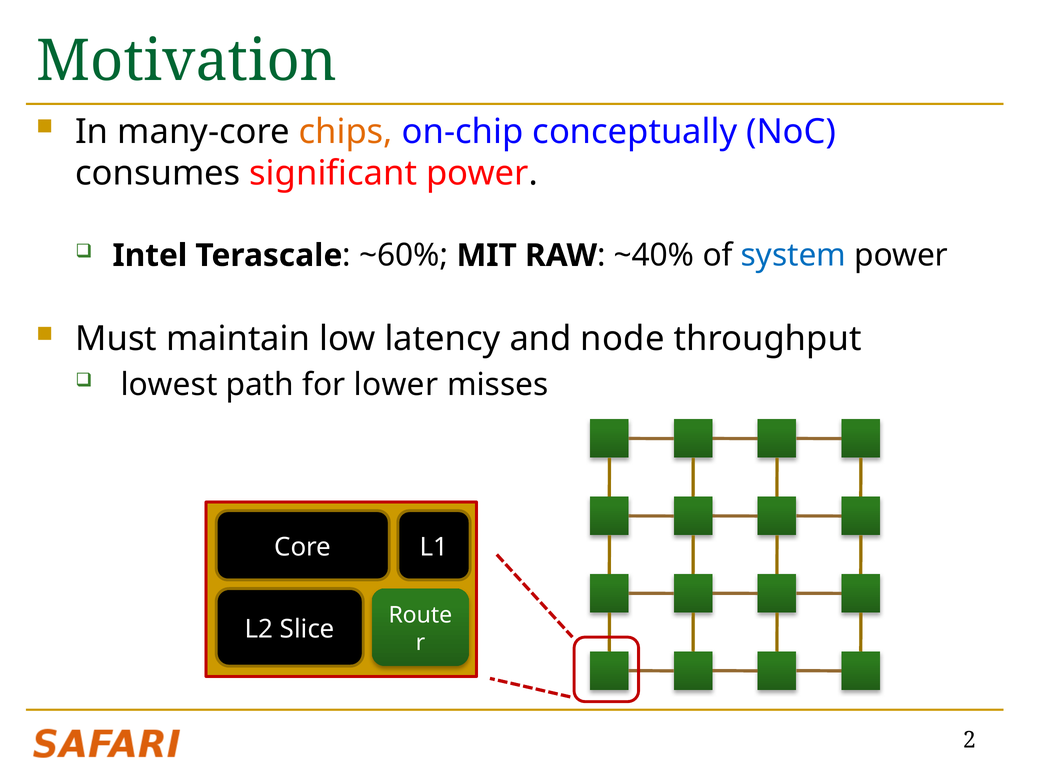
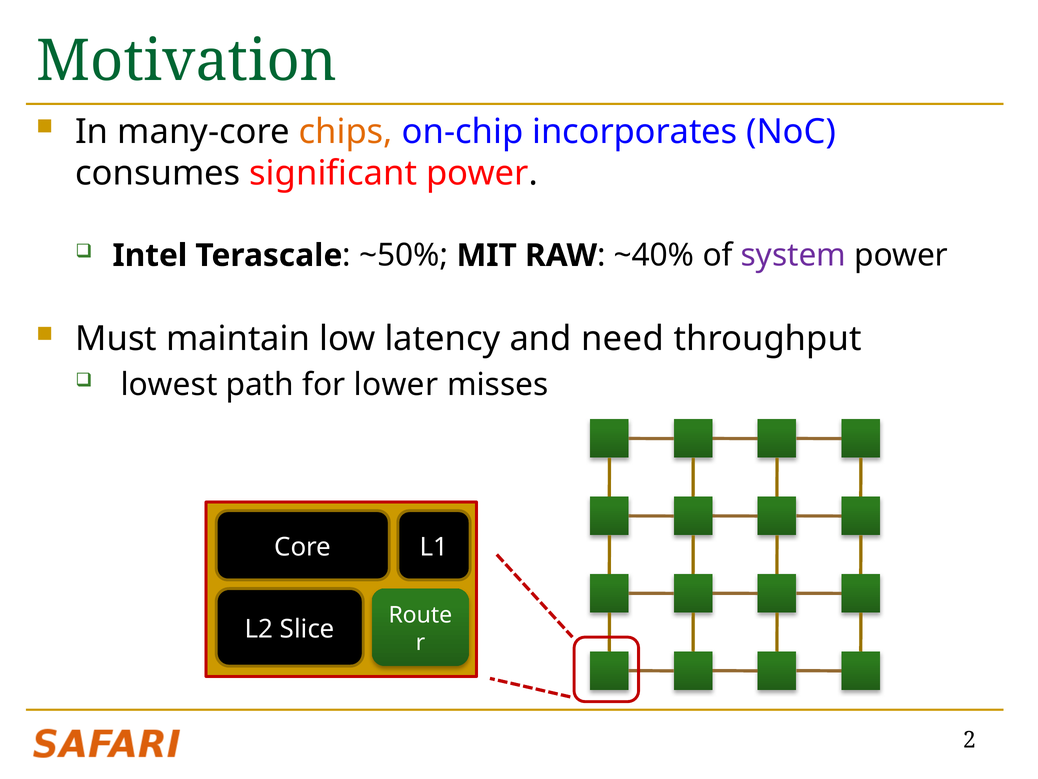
conceptually: conceptually -> incorporates (635, 132)
~60%: ~60% -> ~50% (404, 255)
system colour: blue -> purple (793, 255)
node: node -> need (623, 339)
